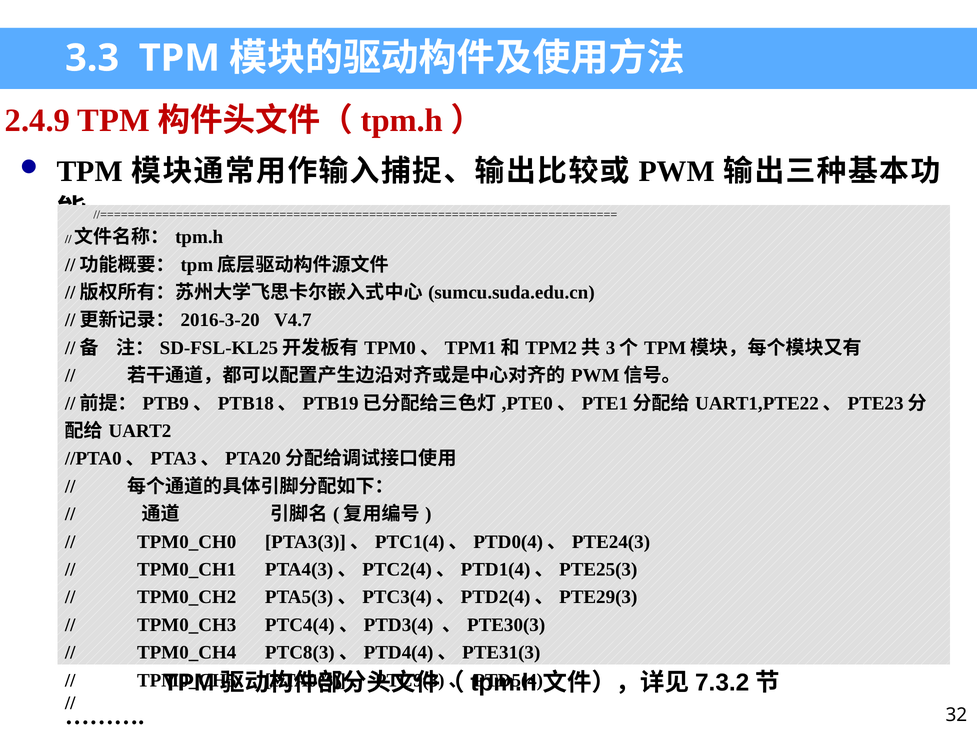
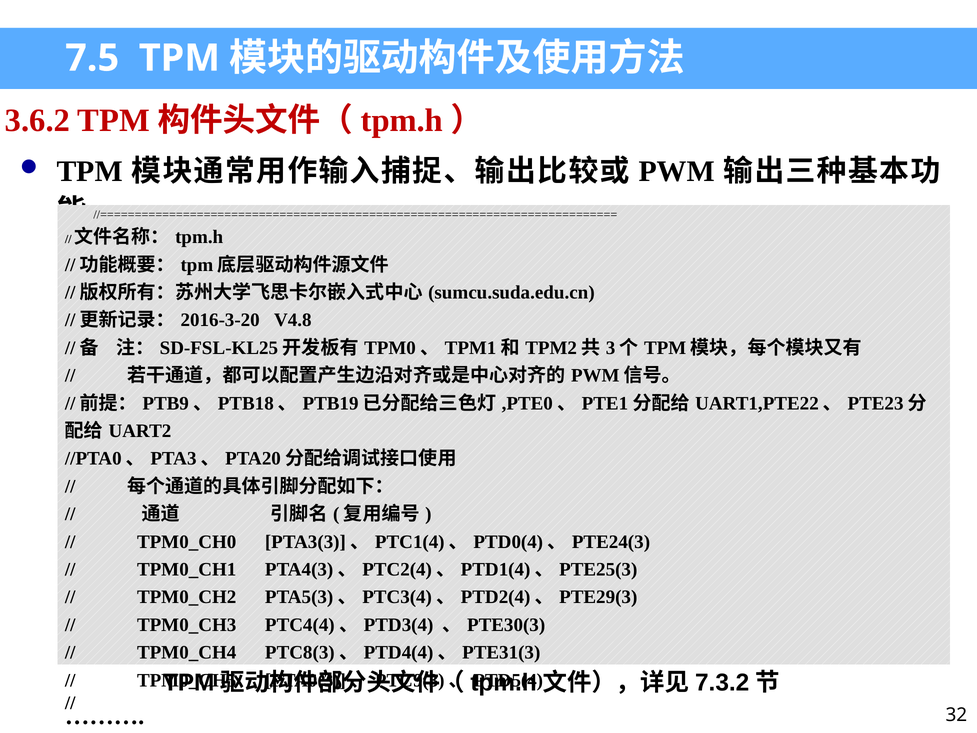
3.3: 3.3 -> 7.5 (92, 58)
2.4.9: 2.4.9 -> 3.6.2 (37, 121)
V4.7: V4.7 -> V4.8 (293, 320)
